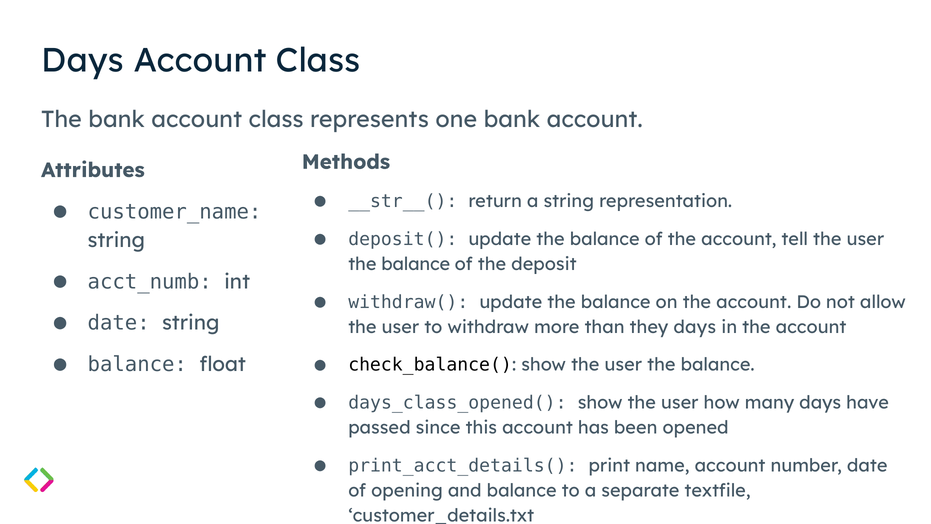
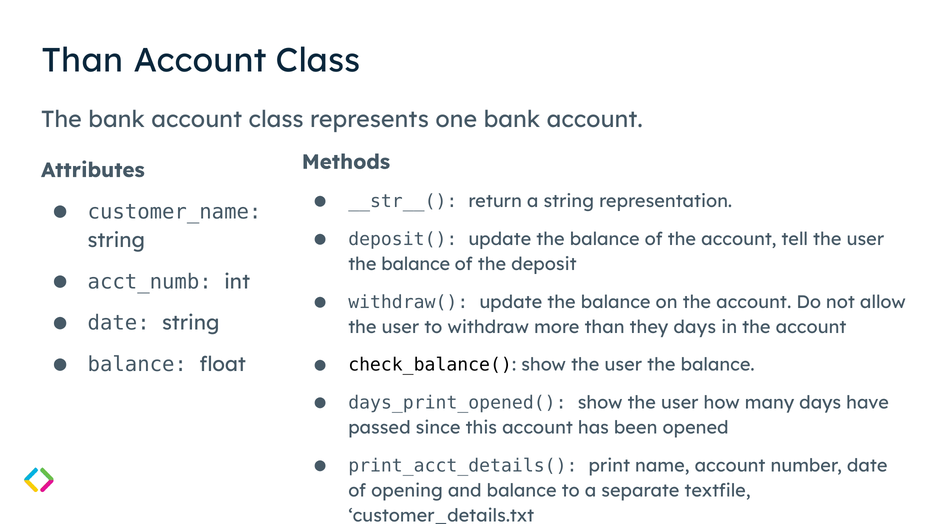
Days: Days -> Than (83, 61)
days_class_opened(: days_class_opened( -> days_print_opened( (457, 403)
